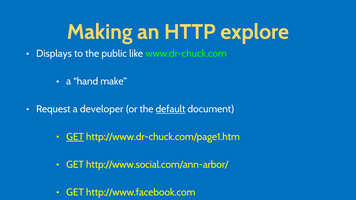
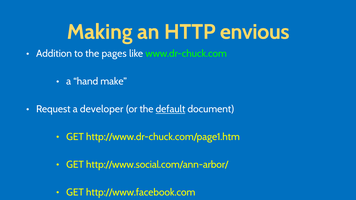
explore: explore -> envious (255, 32)
Displays: Displays -> Addition (54, 54)
public: public -> pages (114, 54)
GET underline: present -> none (75, 137)
